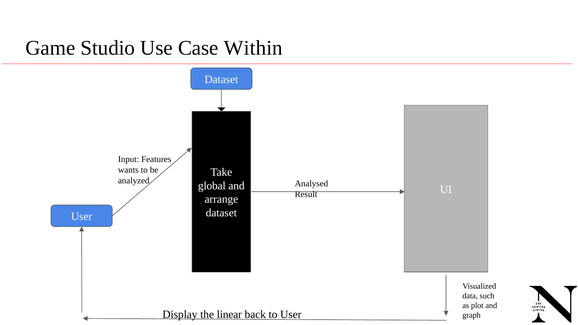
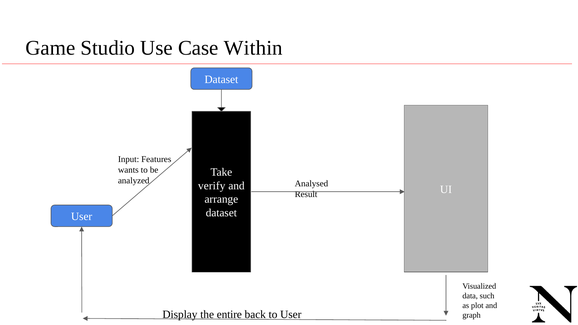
global: global -> verify (212, 186)
linear: linear -> entire (229, 315)
